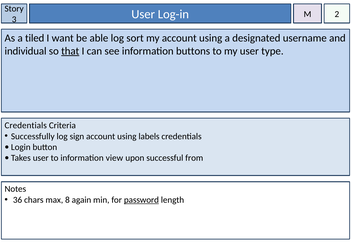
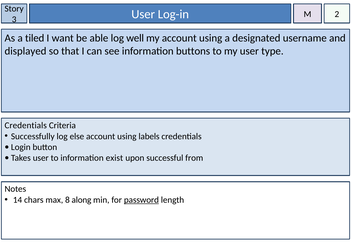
sort: sort -> well (135, 38)
individual: individual -> displayed (25, 51)
that underline: present -> none (70, 51)
sign: sign -> else (77, 136)
view: view -> exist (114, 158)
36: 36 -> 14 (18, 200)
again: again -> along (81, 200)
